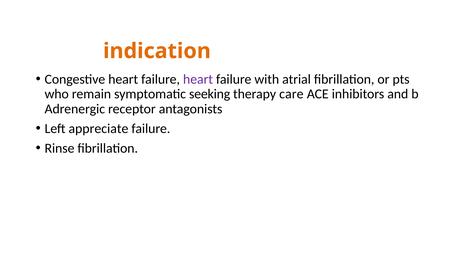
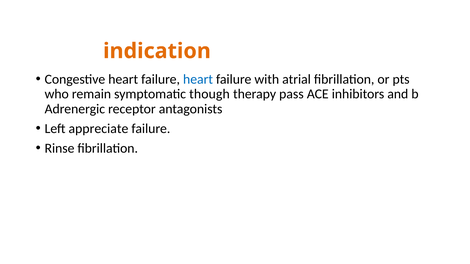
heart colour: purple -> blue (198, 79)
seeking: seeking -> though (209, 94)
care: care -> pass (291, 94)
